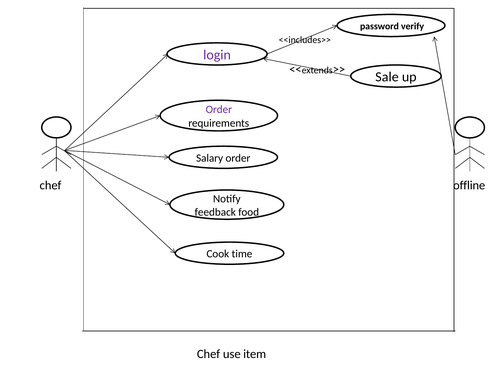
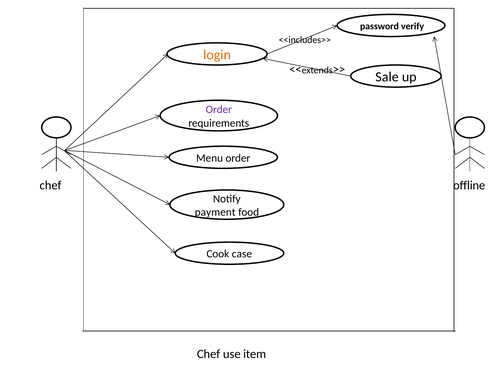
login colour: purple -> orange (217, 55)
Salary: Salary -> Menu (210, 158)
feedback: feedback -> payment (215, 212)
time: time -> case (242, 254)
